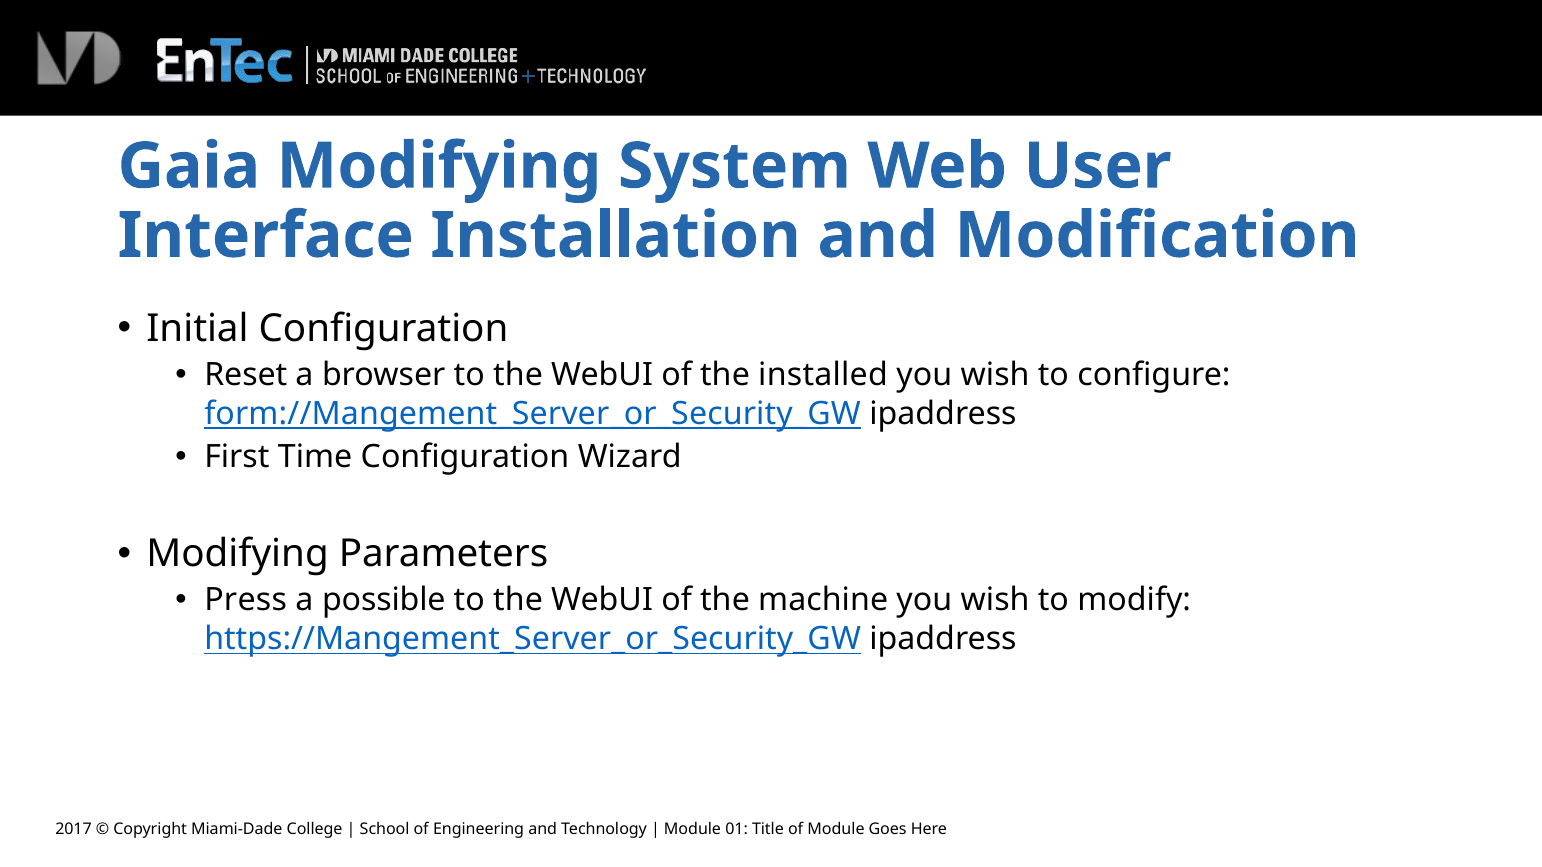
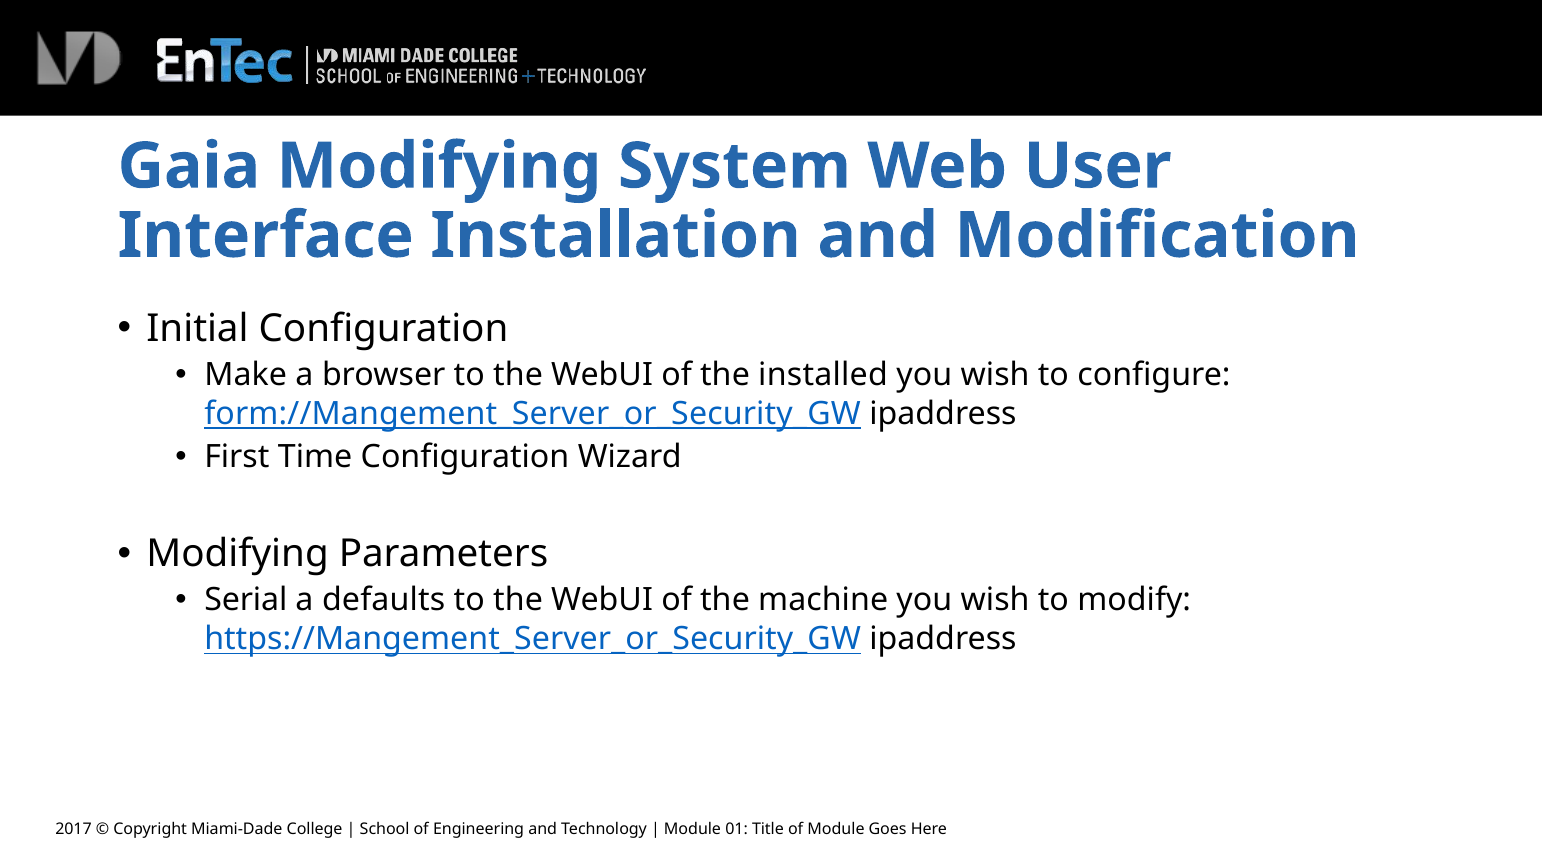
Reset: Reset -> Make (246, 375)
Press: Press -> Serial (246, 601)
possible: possible -> defaults (384, 601)
